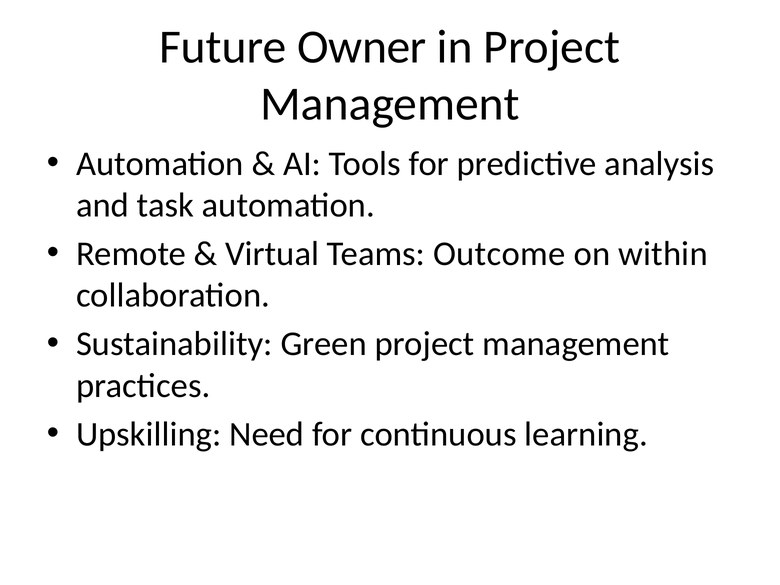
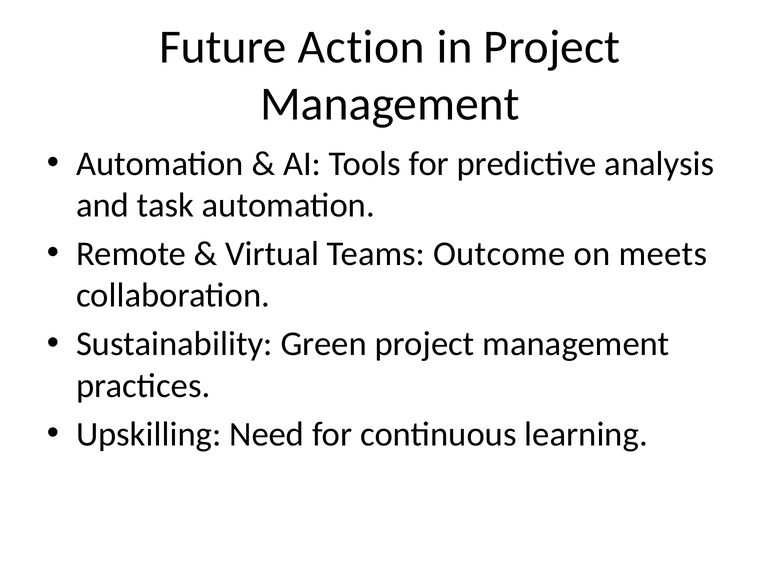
Owner: Owner -> Action (361, 47)
within: within -> meets (663, 254)
